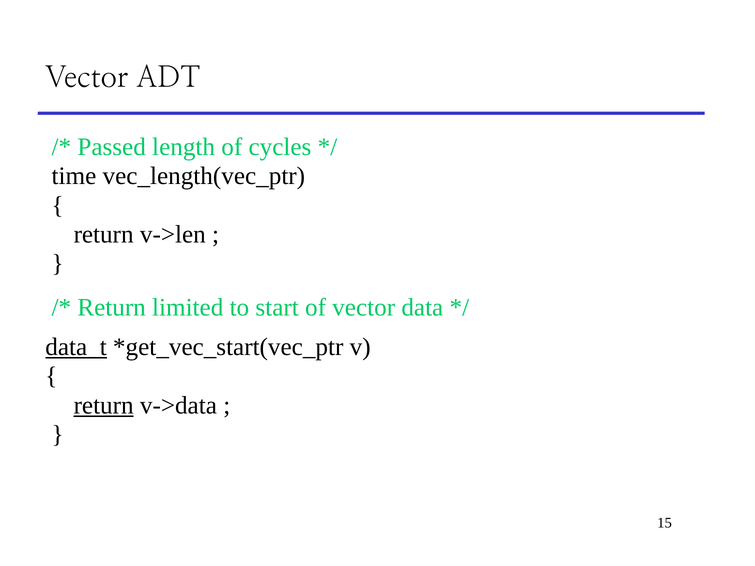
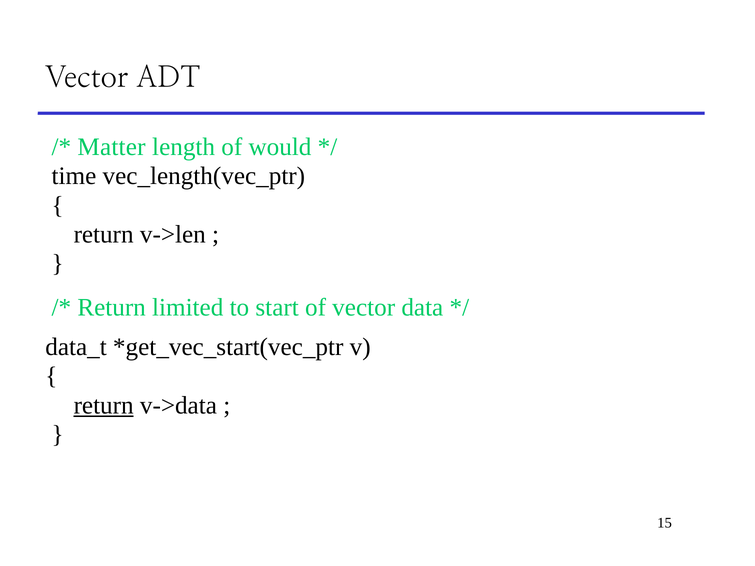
Passed: Passed -> Matter (112, 147)
cycles: cycles -> would (280, 147)
data_t underline: present -> none (76, 347)
